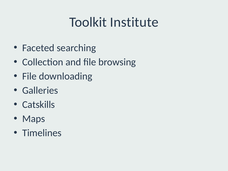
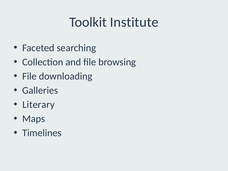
Catskills: Catskills -> Literary (39, 105)
